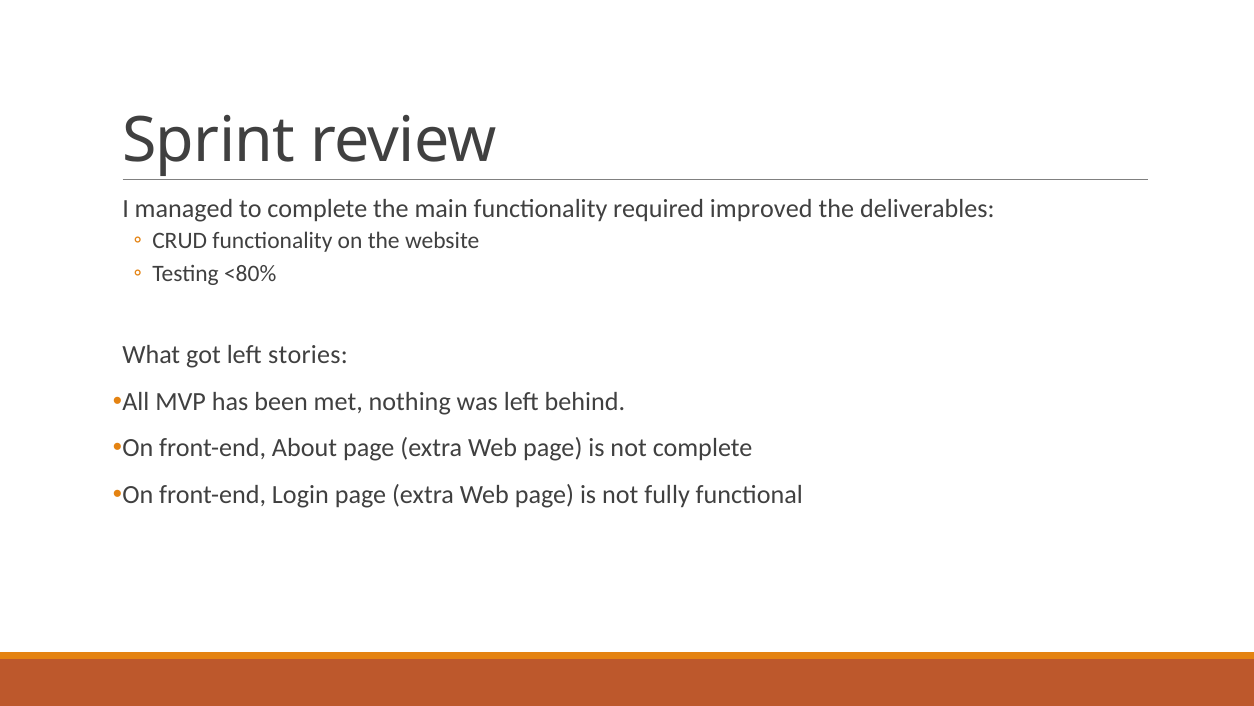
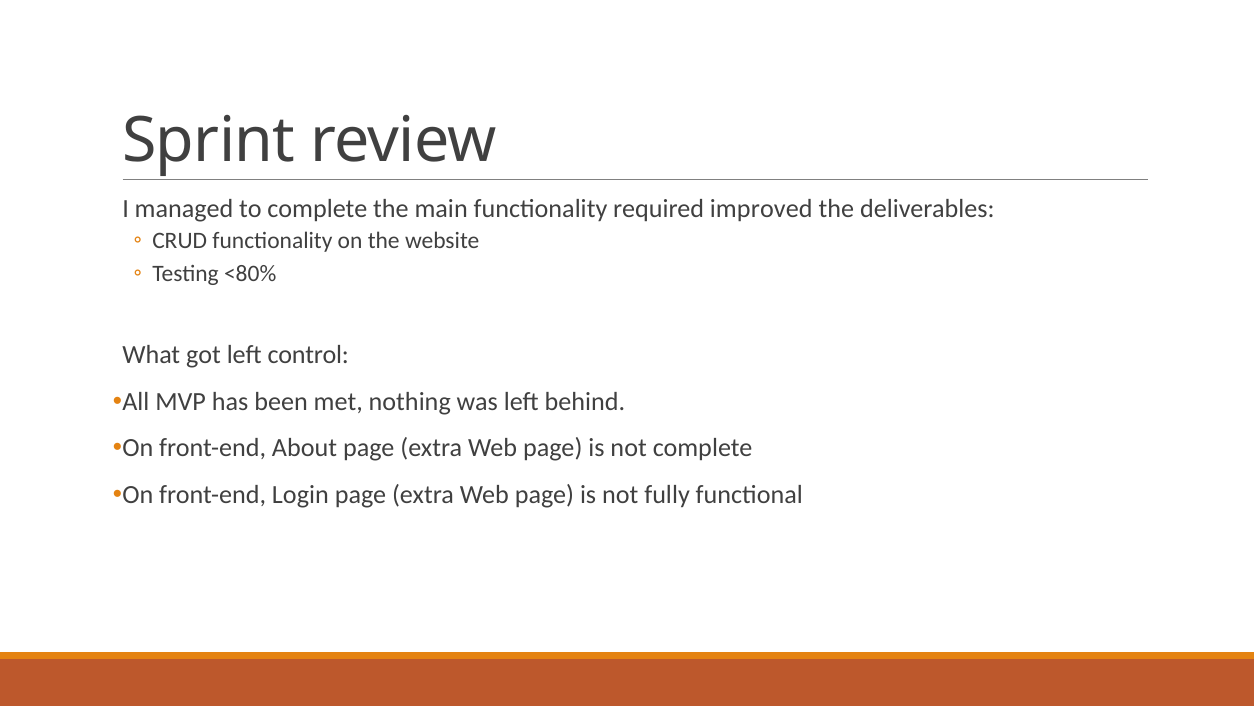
stories: stories -> control (308, 355)
